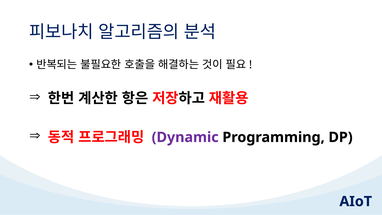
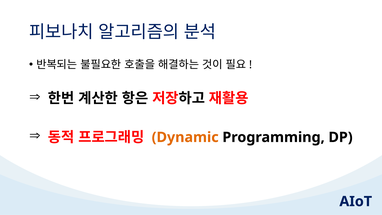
Dynamic colour: purple -> orange (185, 137)
